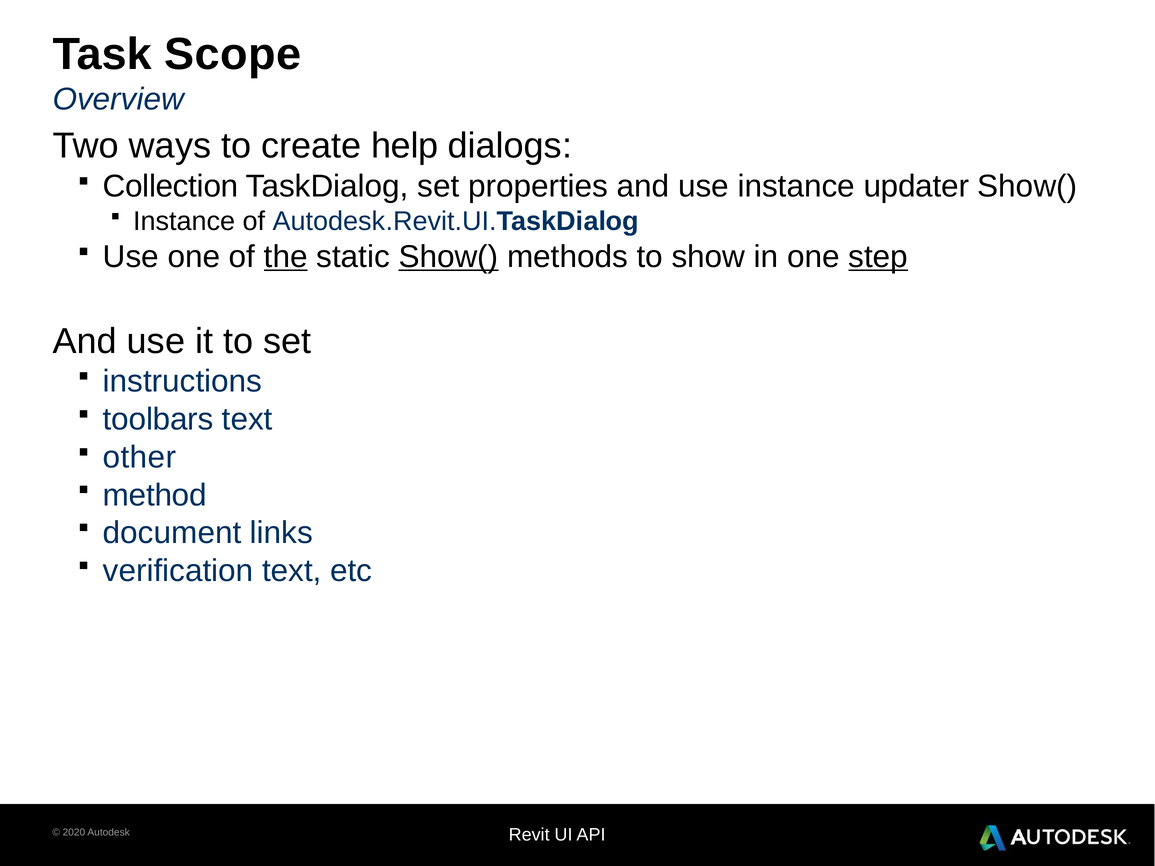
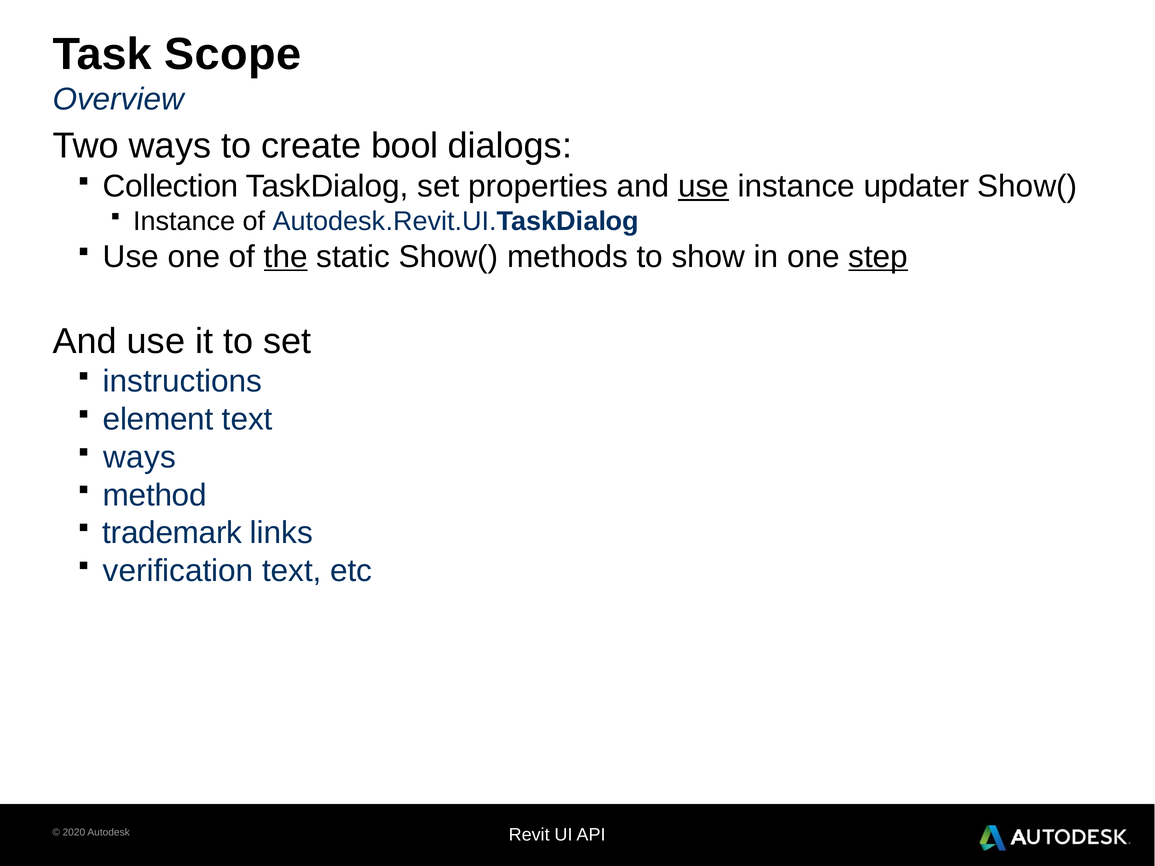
help: help -> bool (405, 146)
use underline: none -> present (704, 186)
Show( underline: present -> none (448, 257)
toolbars: toolbars -> element (158, 419)
other: other -> ways (140, 457)
document: document -> trademark (172, 533)
